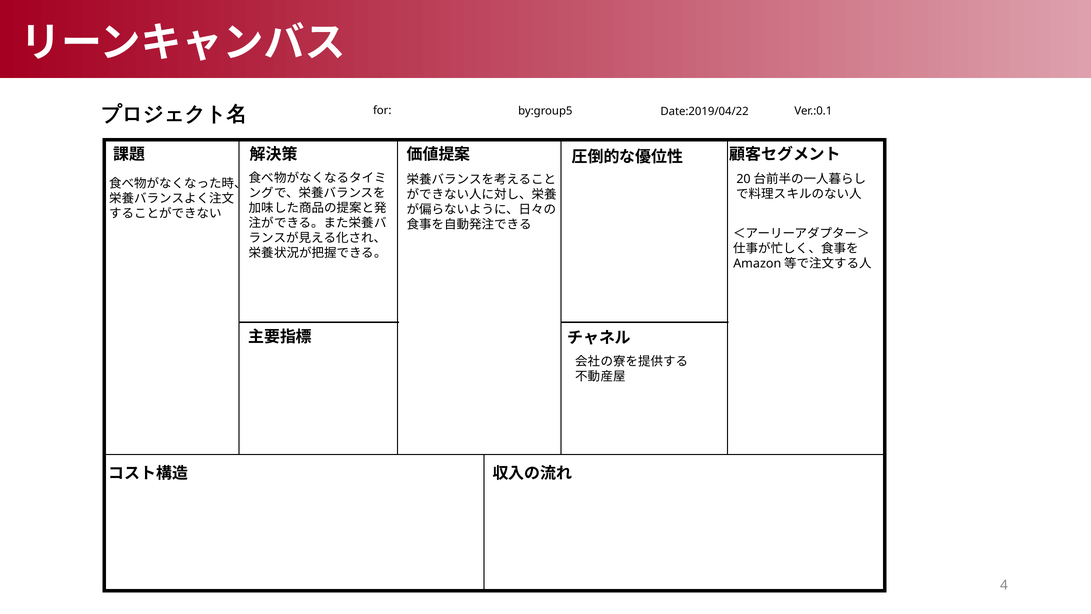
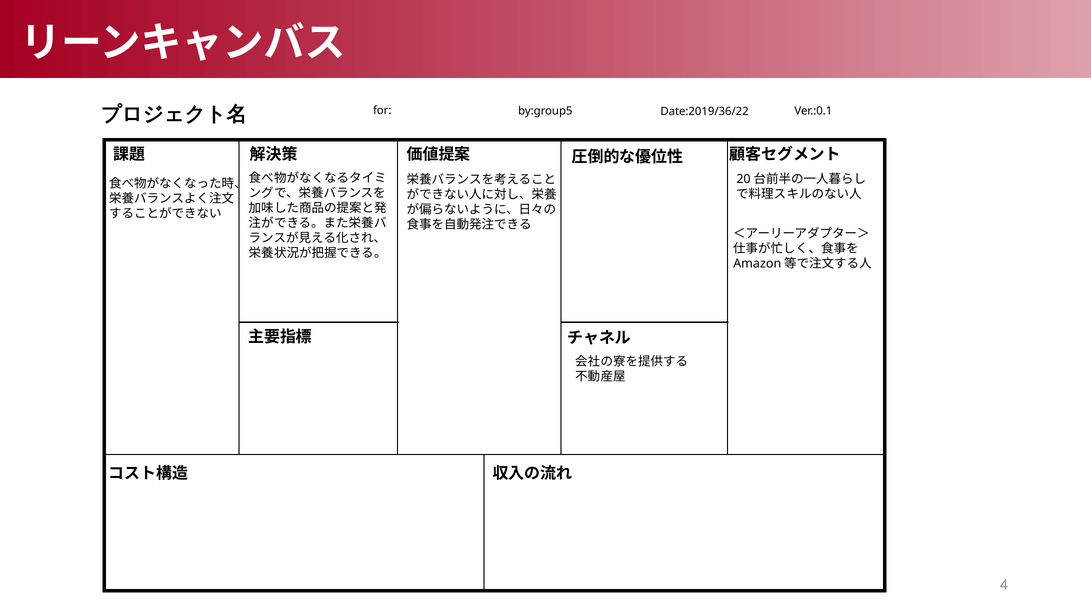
Date:2019/04/22: Date:2019/04/22 -> Date:2019/36/22 (705, 112)
